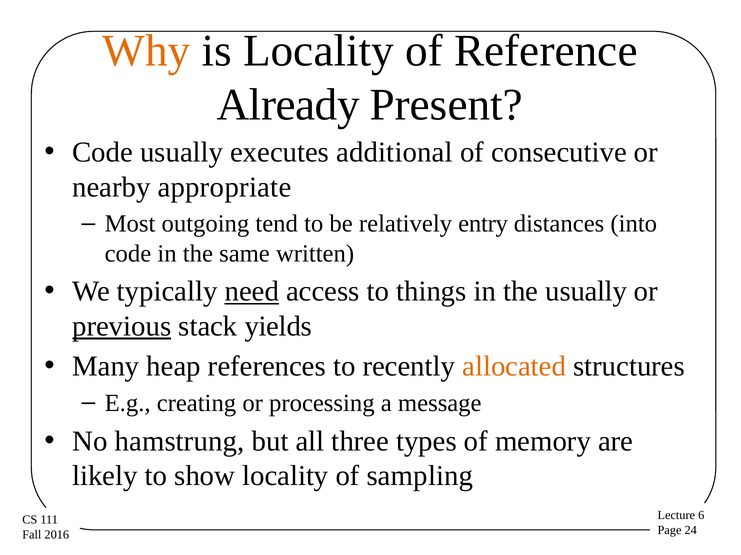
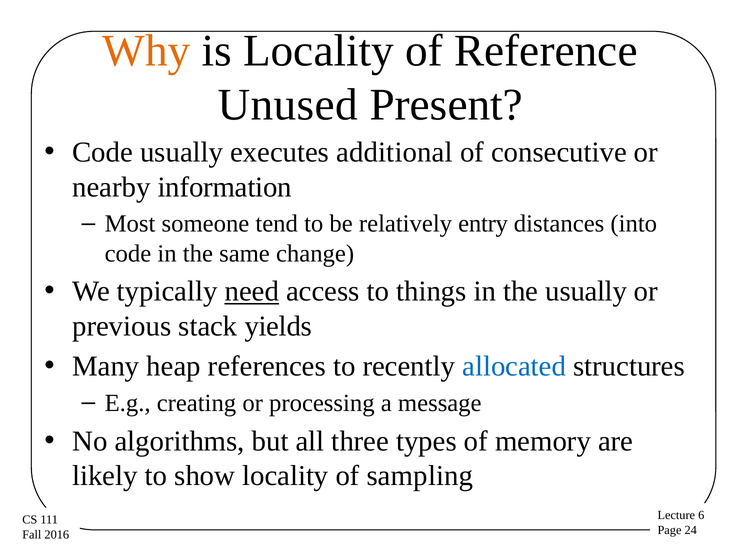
Already: Already -> Unused (288, 105)
appropriate: appropriate -> information (225, 187)
outgoing: outgoing -> someone (205, 224)
written: written -> change (315, 254)
previous underline: present -> none (122, 326)
allocated colour: orange -> blue (514, 367)
hamstrung: hamstrung -> algorithms (180, 442)
